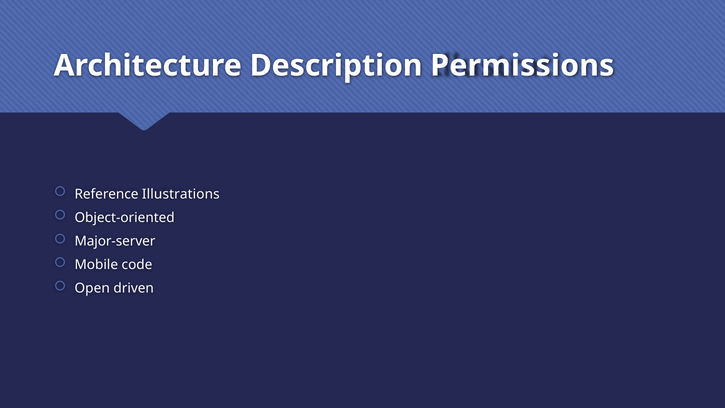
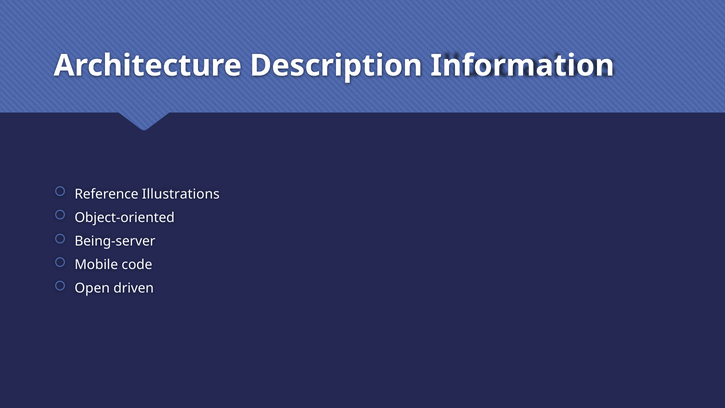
Permissions: Permissions -> Information (522, 66)
Major-server: Major-server -> Being-server (115, 241)
